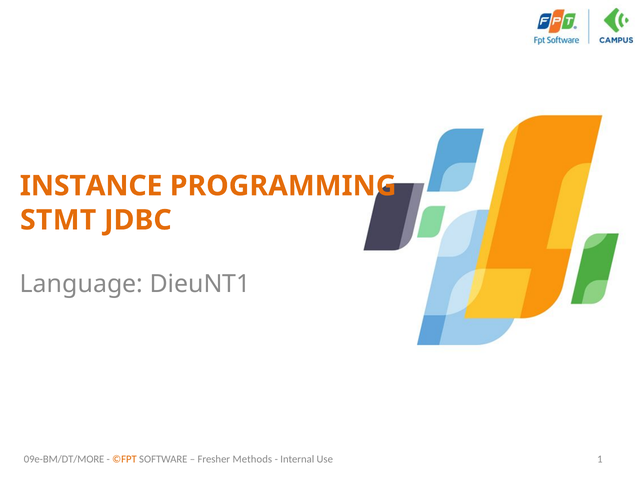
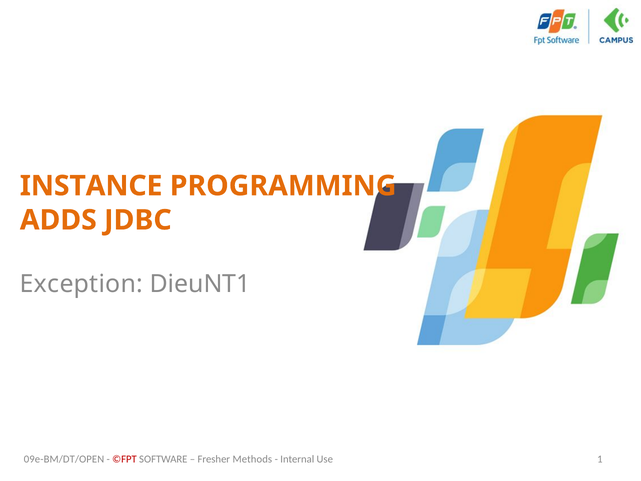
STMT: STMT -> ADDS (58, 220)
Language: Language -> Exception (81, 284)
09e-BM/DT/MORE: 09e-BM/DT/MORE -> 09e-BM/DT/OPEN (64, 459)
©FPT colour: orange -> red (124, 459)
